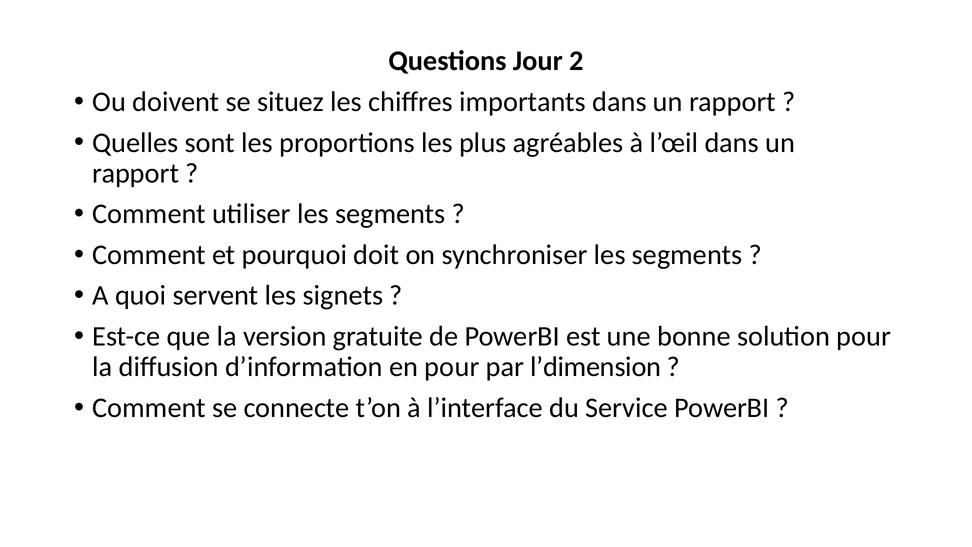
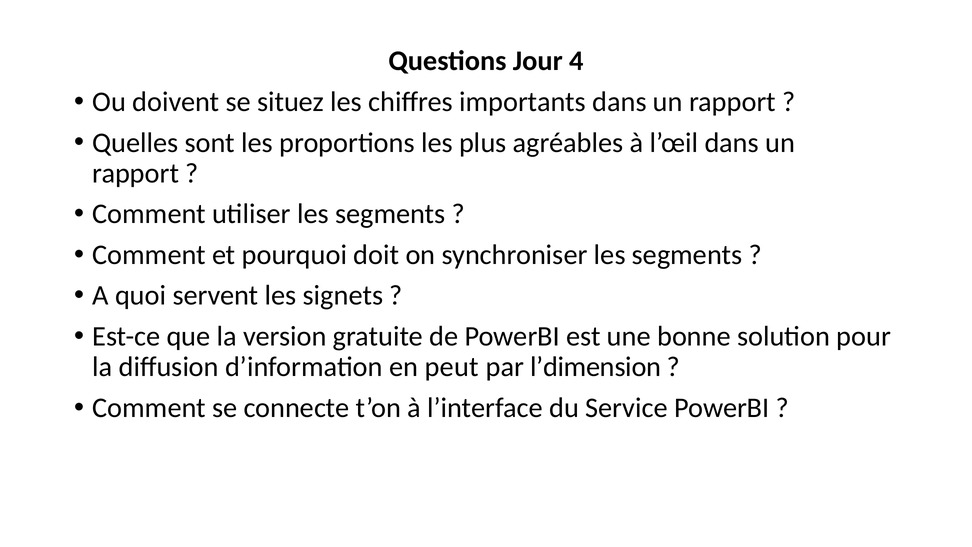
2: 2 -> 4 (576, 61)
en pour: pour -> peut (452, 367)
